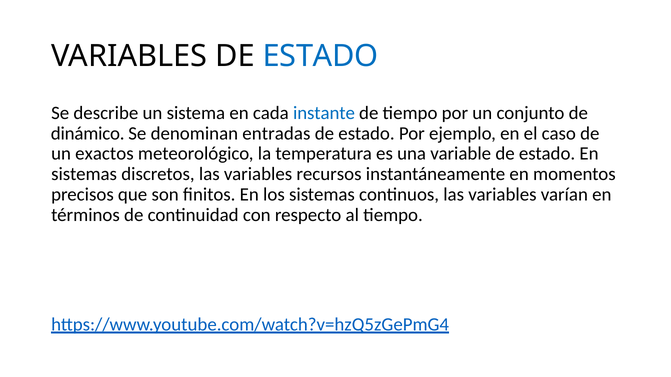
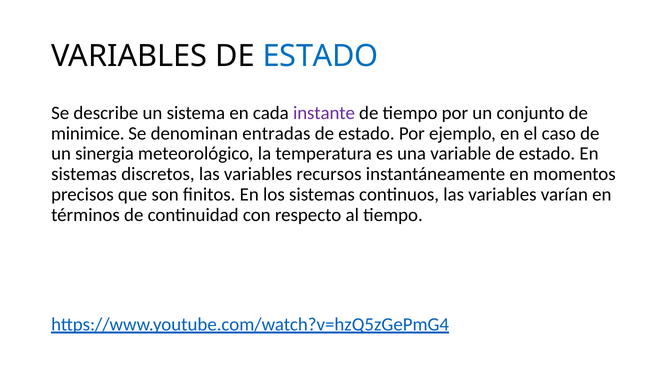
instante colour: blue -> purple (324, 113)
dinámico: dinámico -> minimice (88, 133)
exactos: exactos -> sinergia (105, 154)
